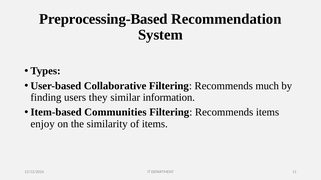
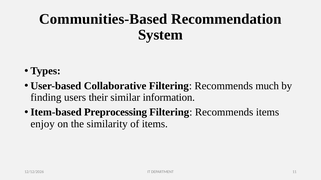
Preprocessing-Based: Preprocessing-Based -> Communities-Based (103, 19)
they: they -> their (98, 98)
Communities: Communities -> Preprocessing (116, 113)
